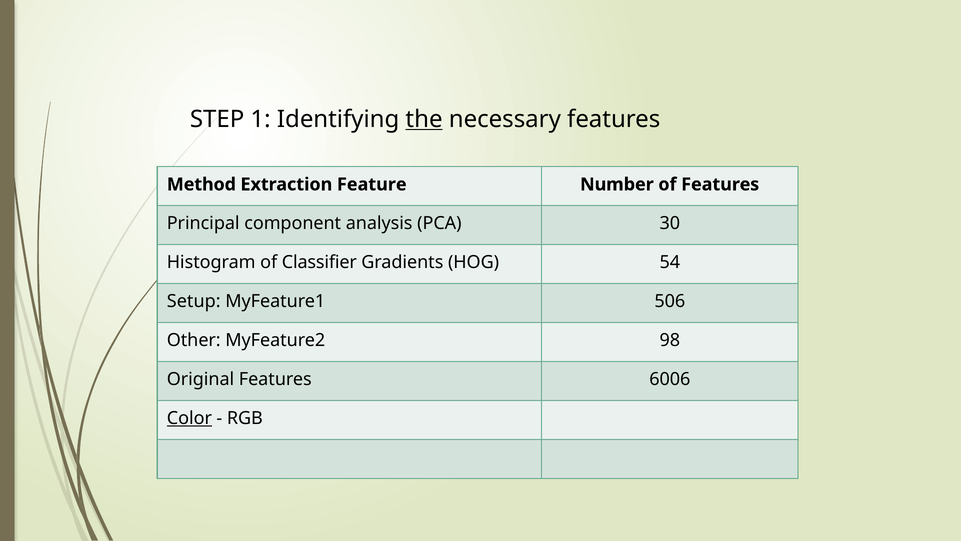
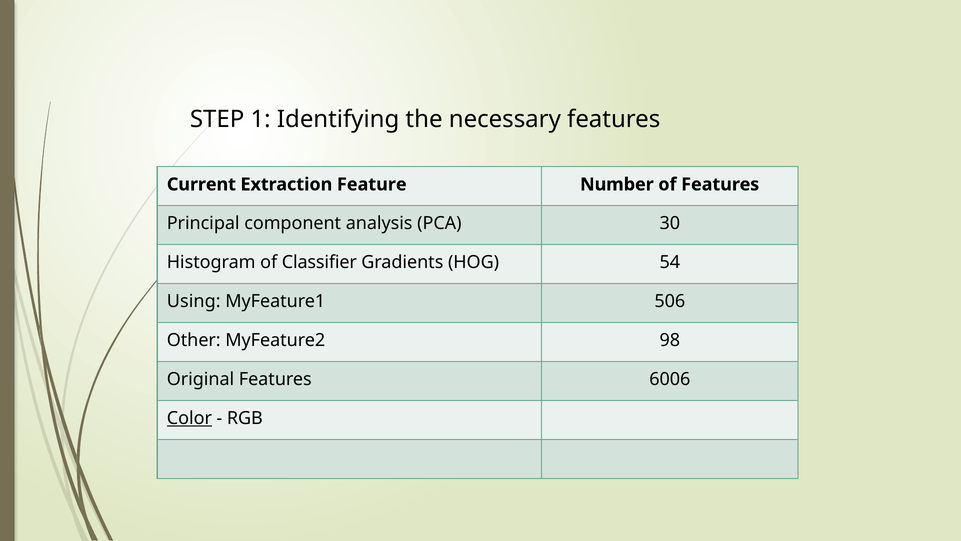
the underline: present -> none (424, 119)
Method: Method -> Current (201, 184)
Setup: Setup -> Using (194, 301)
